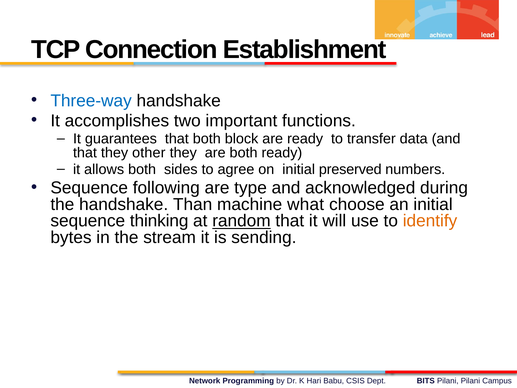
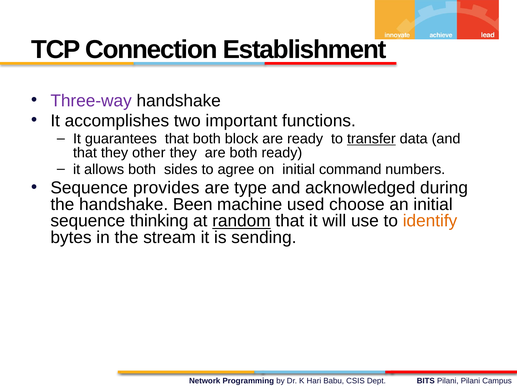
Three-way colour: blue -> purple (91, 101)
transfer underline: none -> present (371, 139)
preserved: preserved -> command (350, 169)
following: following -> provides (166, 188)
Than: Than -> Been (193, 204)
what: what -> used (306, 204)
